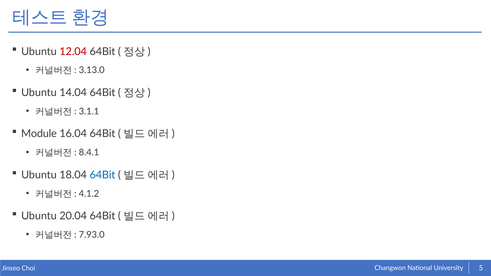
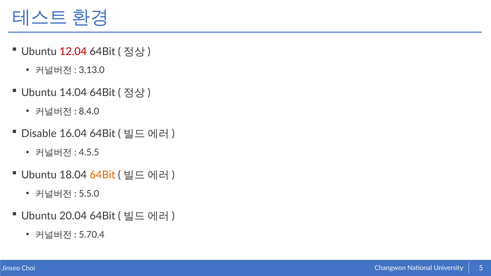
3.1.1: 3.1.1 -> 8.4.0 (89, 111)
Module: Module -> Disable (39, 134)
8.4.1: 8.4.1 -> 4.5.5 (89, 153)
64Bit colour: blue -> orange (102, 175)
4.1.2: 4.1.2 -> 5.5.0 (89, 194)
7.93.0: 7.93.0 -> 5.70.4 (92, 235)
